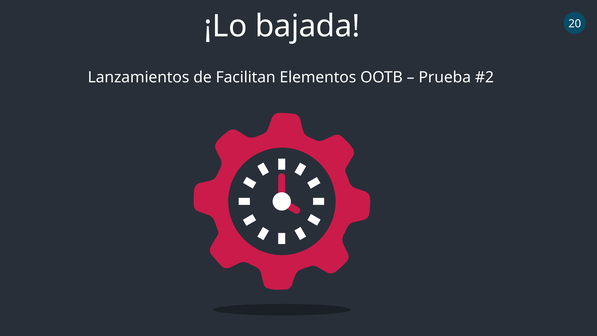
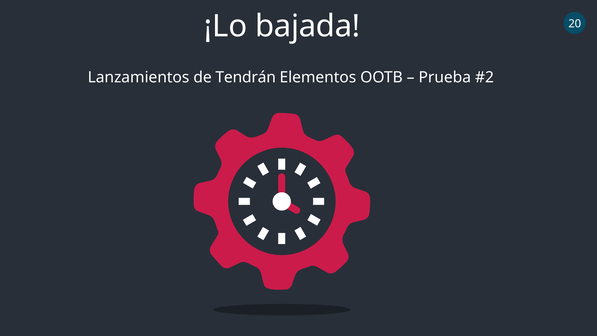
Facilitan: Facilitan -> Tendrán (246, 77)
